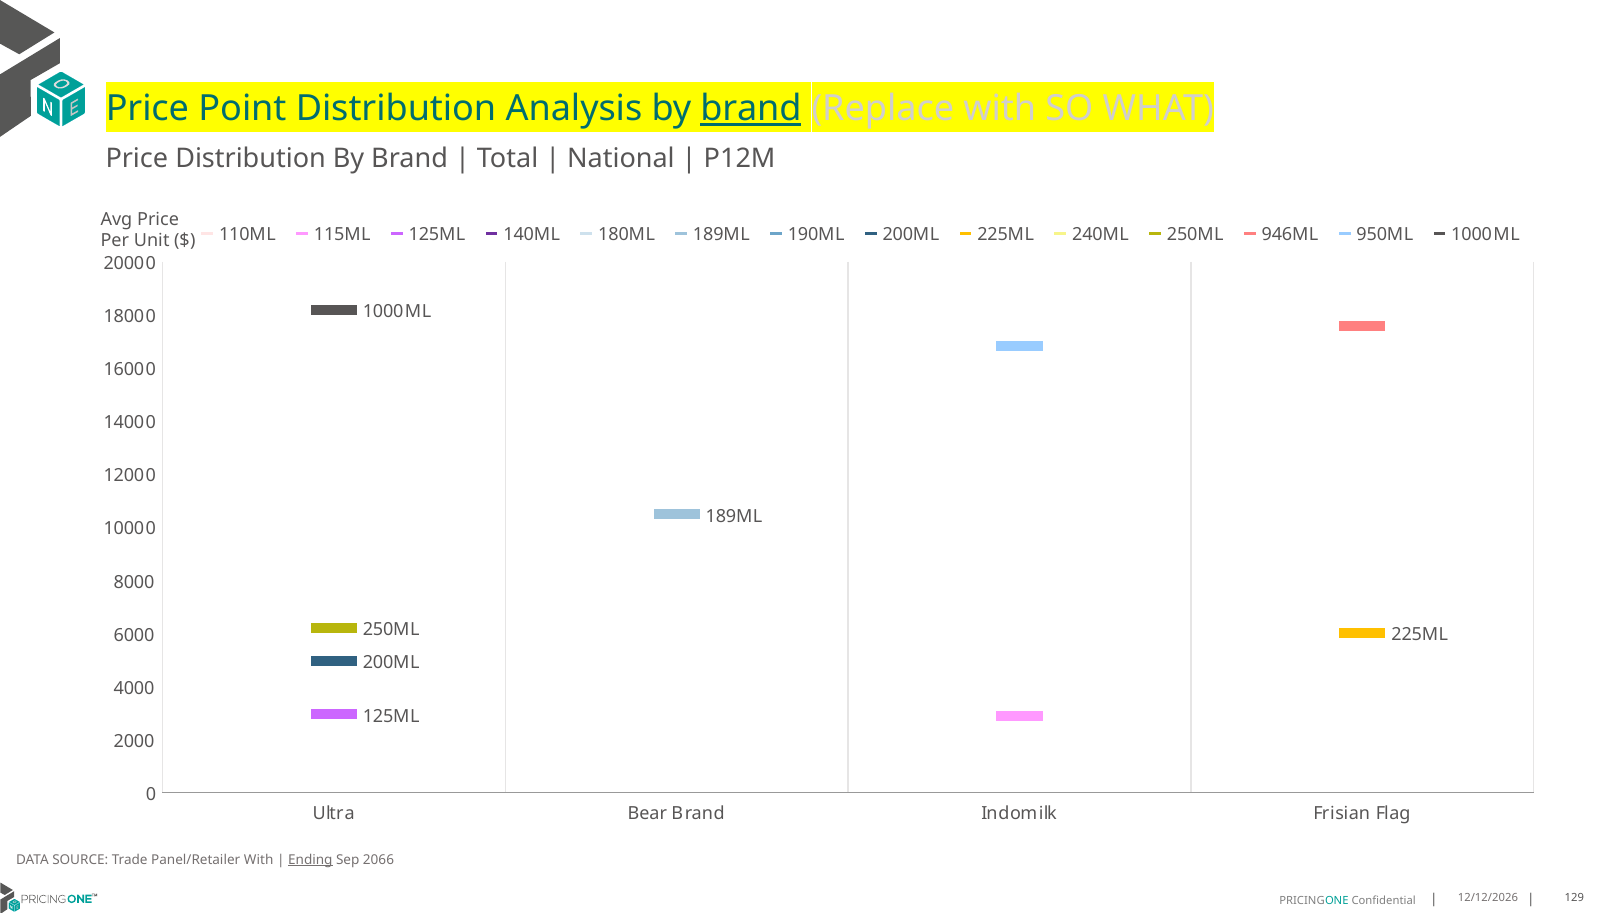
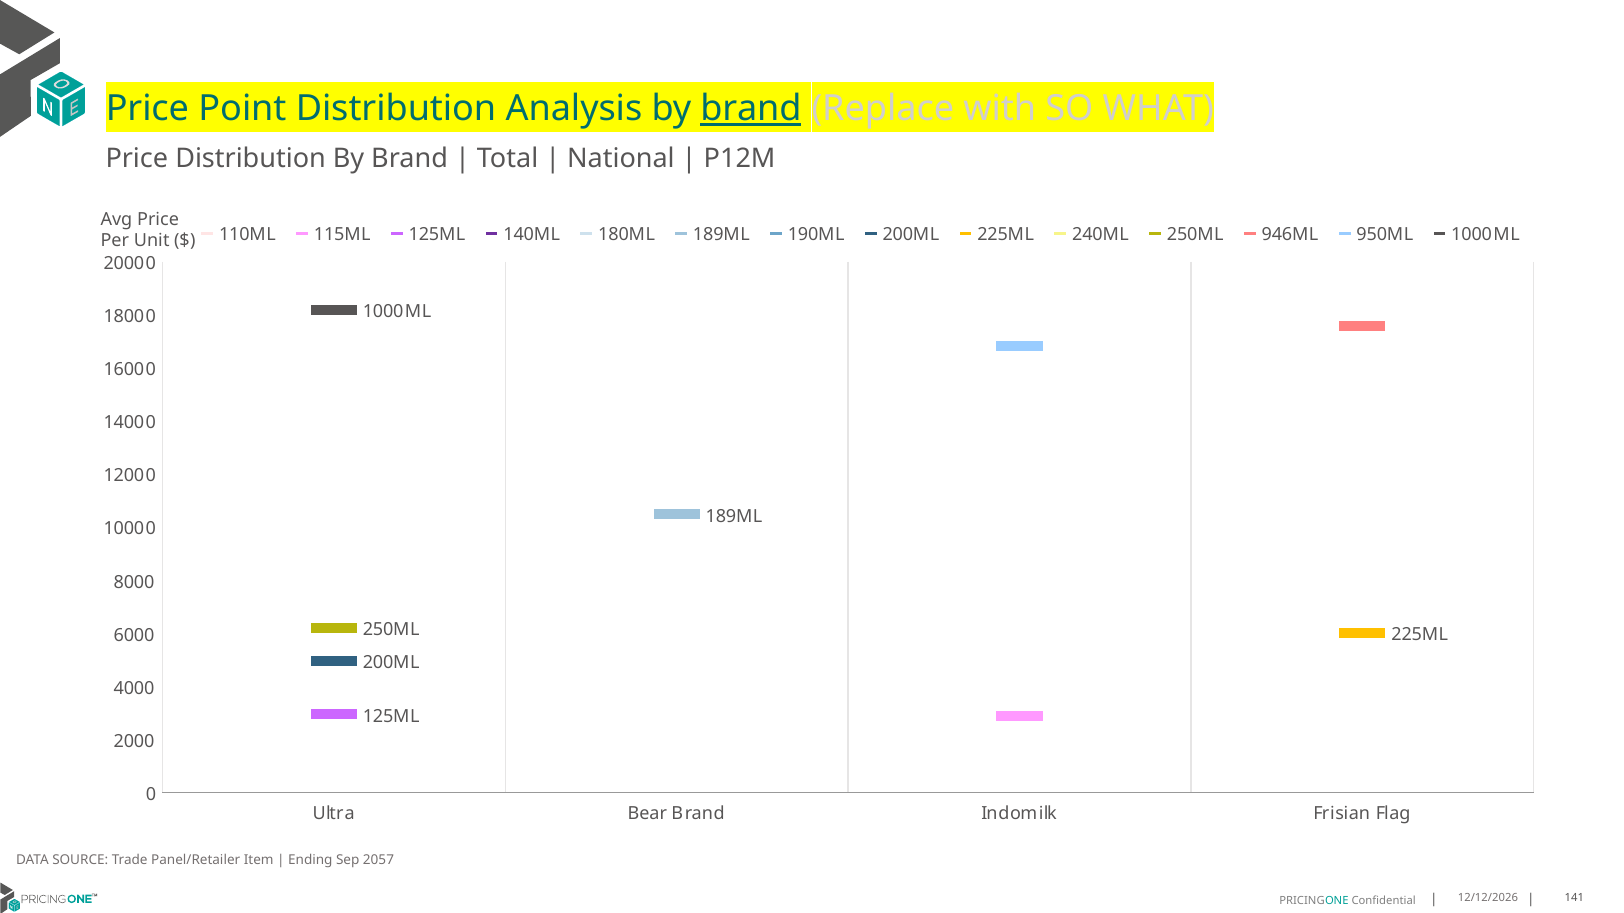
Panel/Retailer With: With -> Item (259, 860)
Ending underline: present -> none (310, 860)
2066: 2066 -> 2057 (378, 860)
129: 129 -> 141 (1574, 898)
